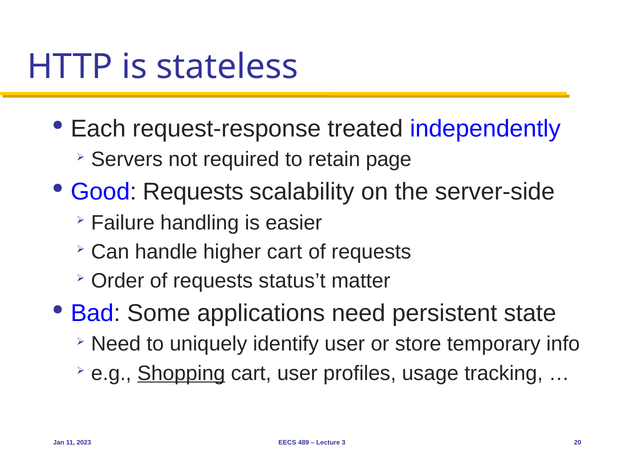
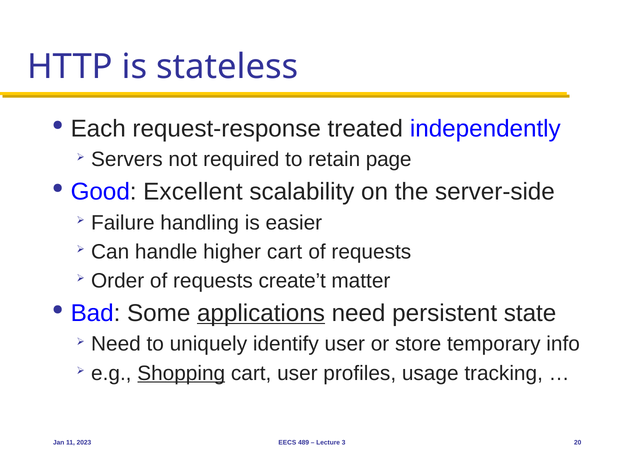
Good Requests: Requests -> Excellent (193, 192)
status’t: status’t -> create’t (292, 281)
applications underline: none -> present (261, 313)
